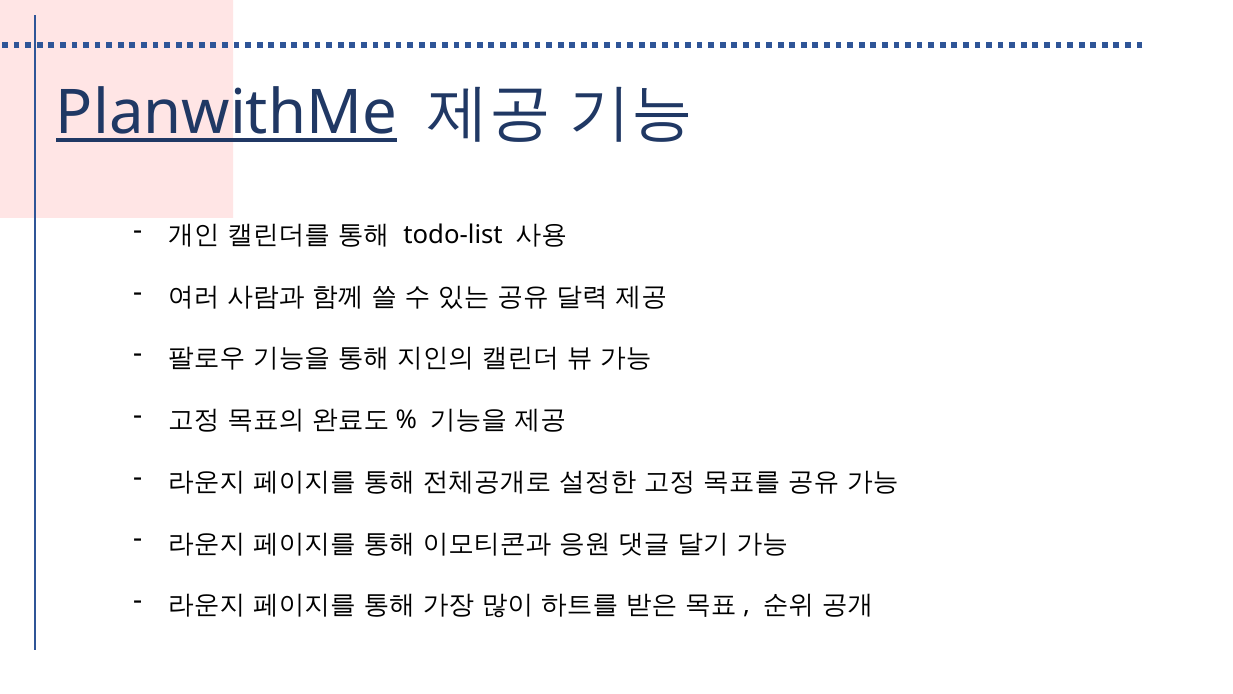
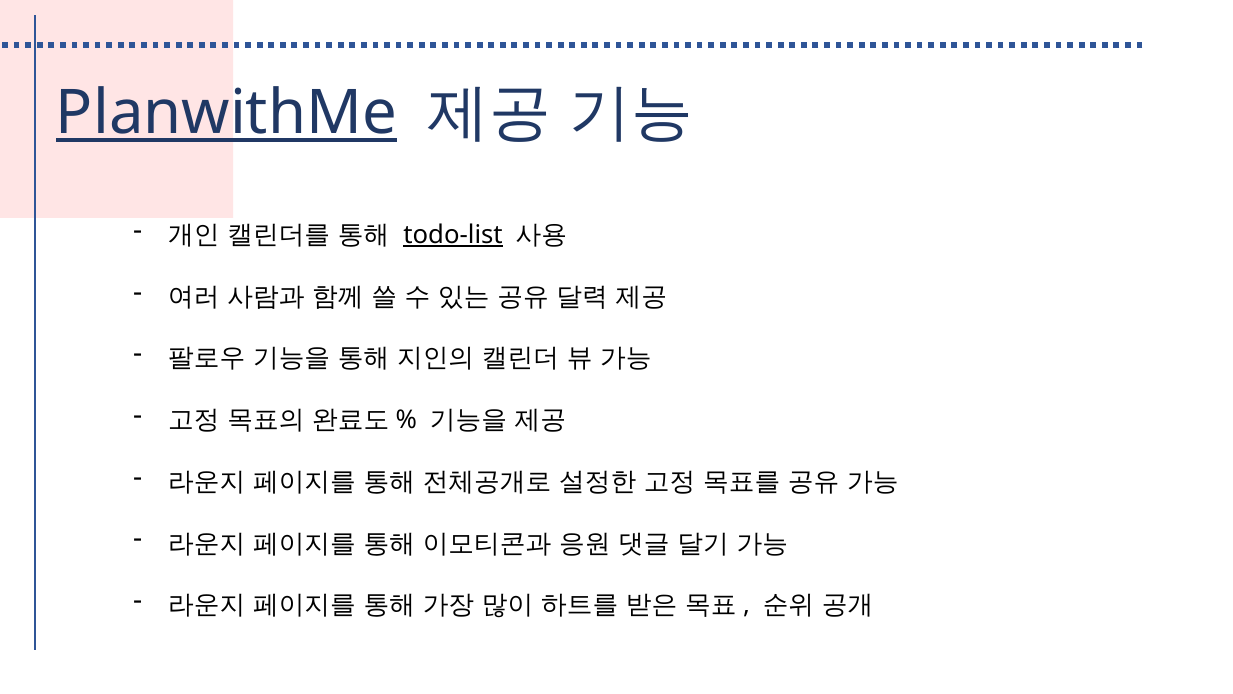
todo-list underline: none -> present (453, 235)
